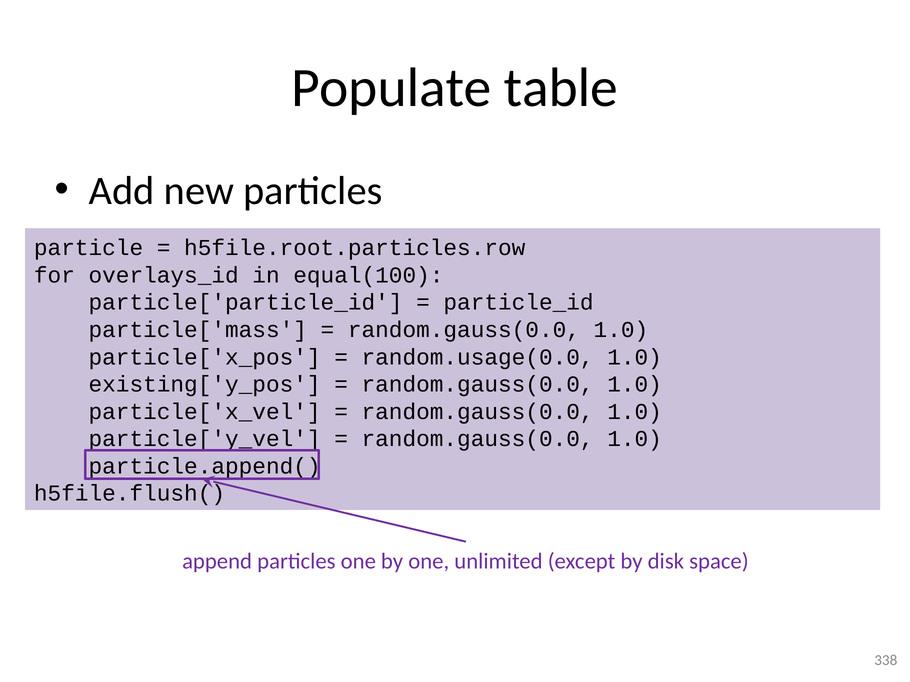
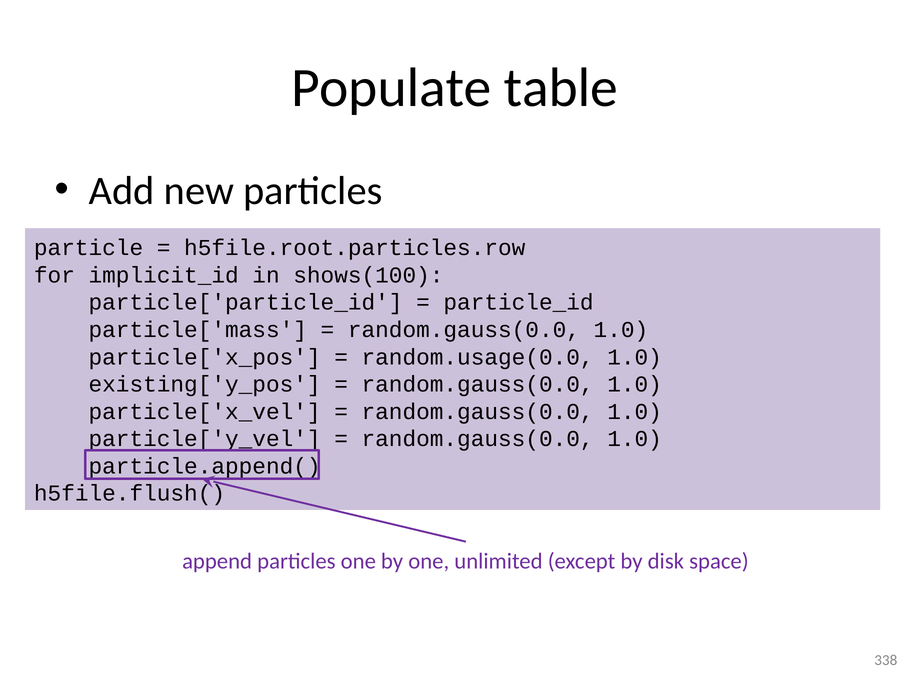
overlays_id: overlays_id -> implicit_id (164, 275)
equal(100: equal(100 -> shows(100 (368, 275)
